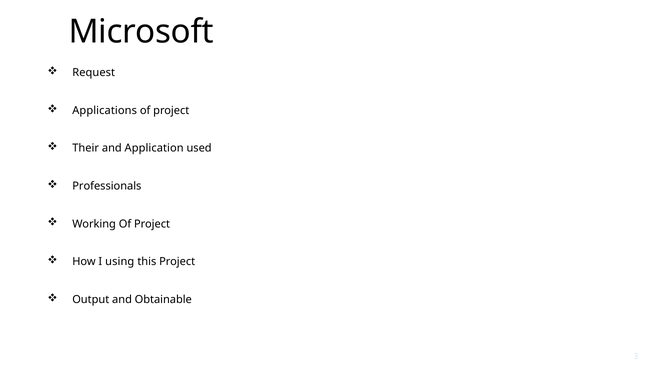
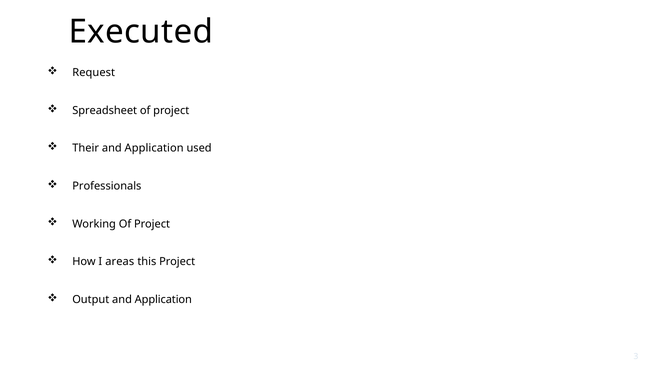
Microsoft: Microsoft -> Executed (141, 32)
Applications: Applications -> Spreadsheet (105, 110)
using: using -> areas (120, 261)
Output and Obtainable: Obtainable -> Application (163, 299)
